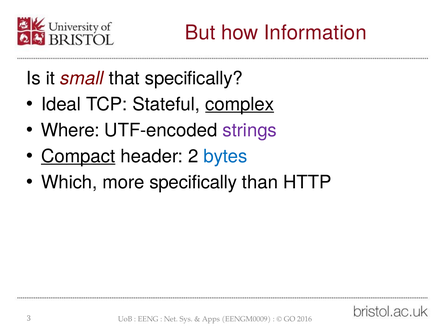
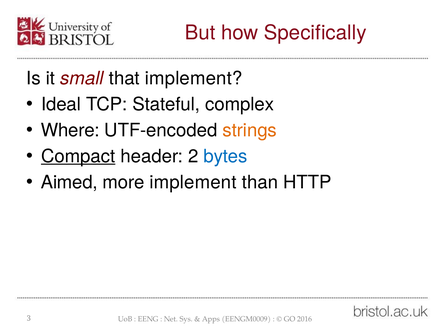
Information: Information -> Specifically (315, 33)
that specifically: specifically -> implement (194, 78)
complex underline: present -> none (240, 104)
strings colour: purple -> orange (250, 130)
Which: Which -> Aimed (69, 182)
more specifically: specifically -> implement (193, 182)
